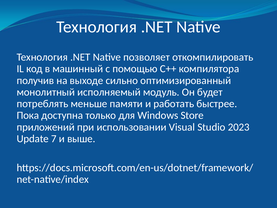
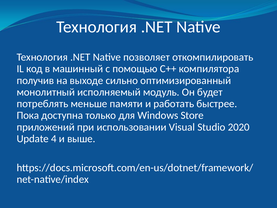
2023: 2023 -> 2020 (239, 127)
7: 7 -> 4 (54, 139)
